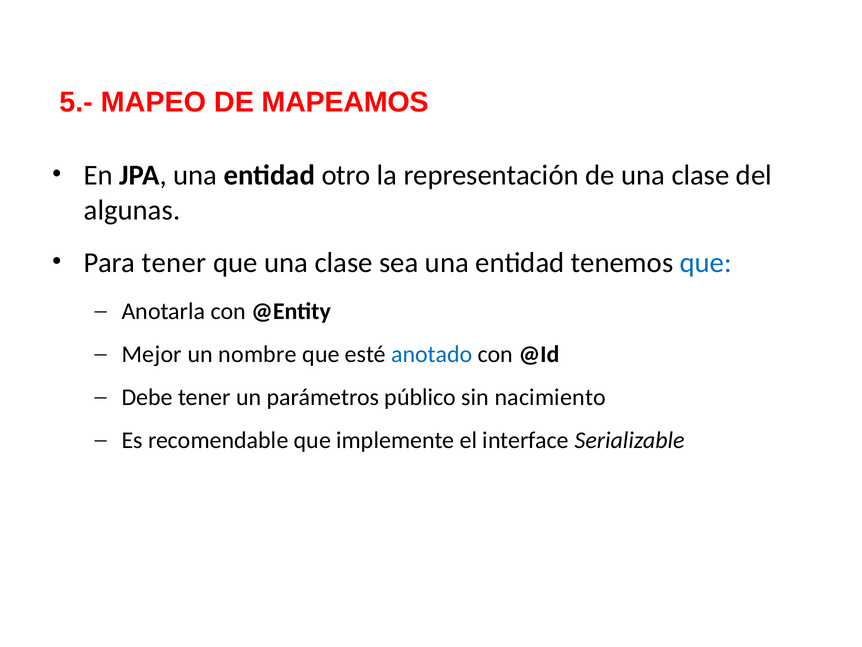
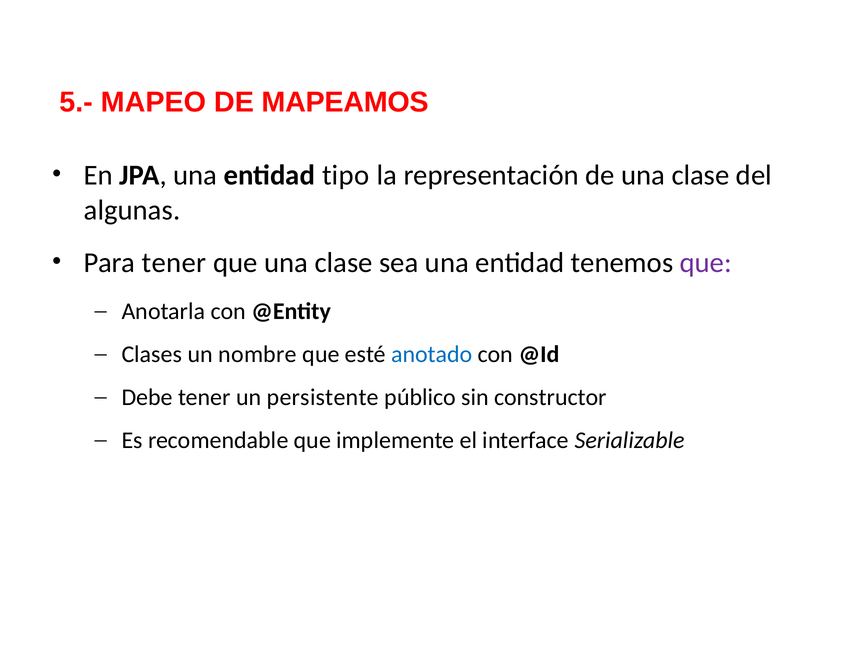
otro: otro -> tipo (346, 175)
que colour: blue -> purple (706, 262)
Mejor: Mejor -> Clases (152, 354)
parámetros: parámetros -> persistente (323, 397)
nacimiento: nacimiento -> constructor (550, 397)
